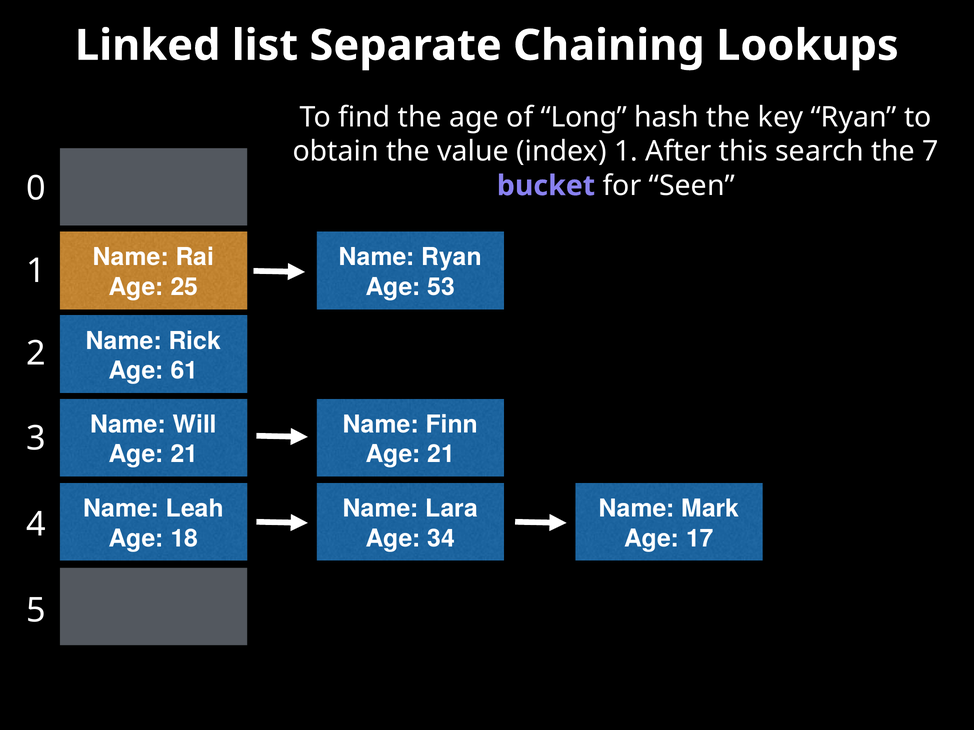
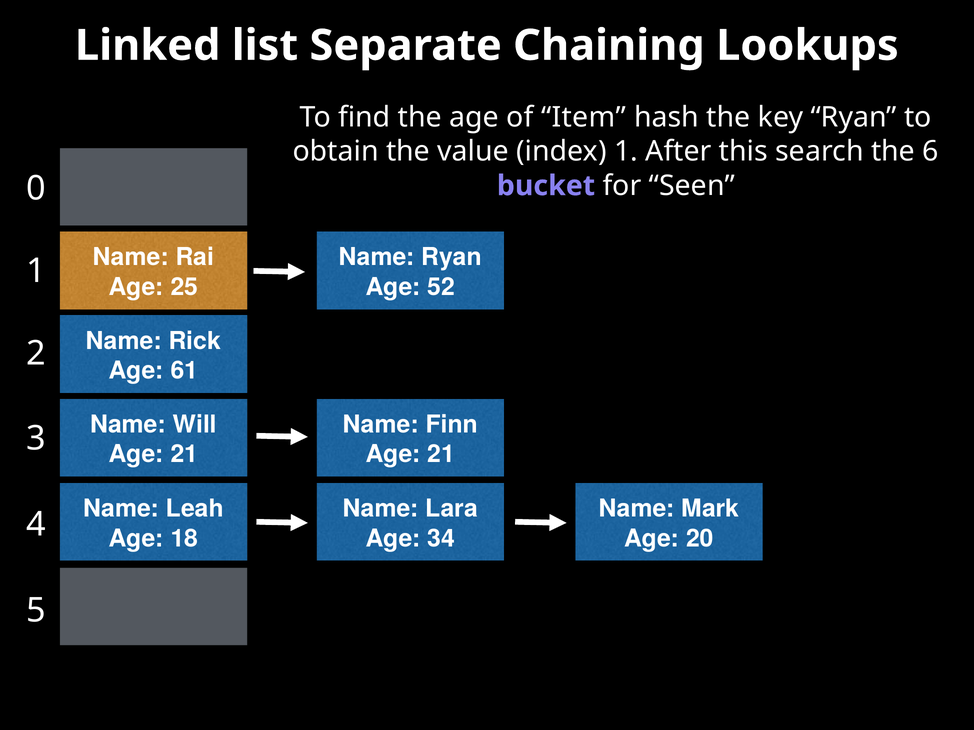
Long: Long -> Item (584, 117)
7: 7 -> 6 (931, 152)
53: 53 -> 52 (441, 287)
17: 17 -> 20 (700, 539)
